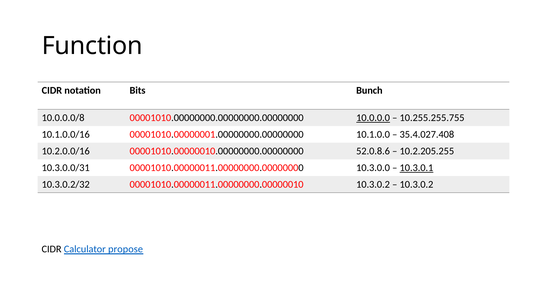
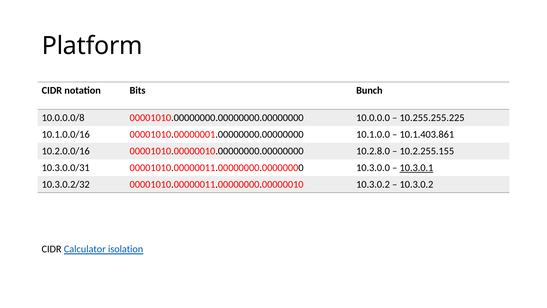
Function: Function -> Platform (92, 46)
10.0.0.0 underline: present -> none (373, 118)
10.255.255.755: 10.255.255.755 -> 10.255.255.225 (432, 118)
35.4.027.408: 35.4.027.408 -> 10.1.403.861 (427, 134)
52.0.8.6: 52.0.8.6 -> 10.2.8.0 (373, 151)
10.2.205.255: 10.2.205.255 -> 10.2.255.155 (427, 151)
propose: propose -> isolation (126, 249)
